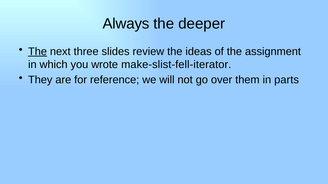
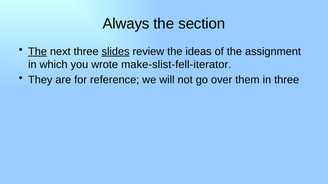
deeper: deeper -> section (202, 24)
slides underline: none -> present (116, 52)
in parts: parts -> three (287, 80)
